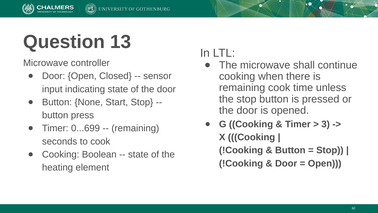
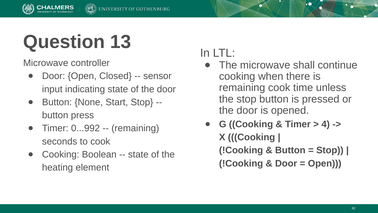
3: 3 -> 4 (326, 124)
0...699: 0...699 -> 0...992 (85, 128)
